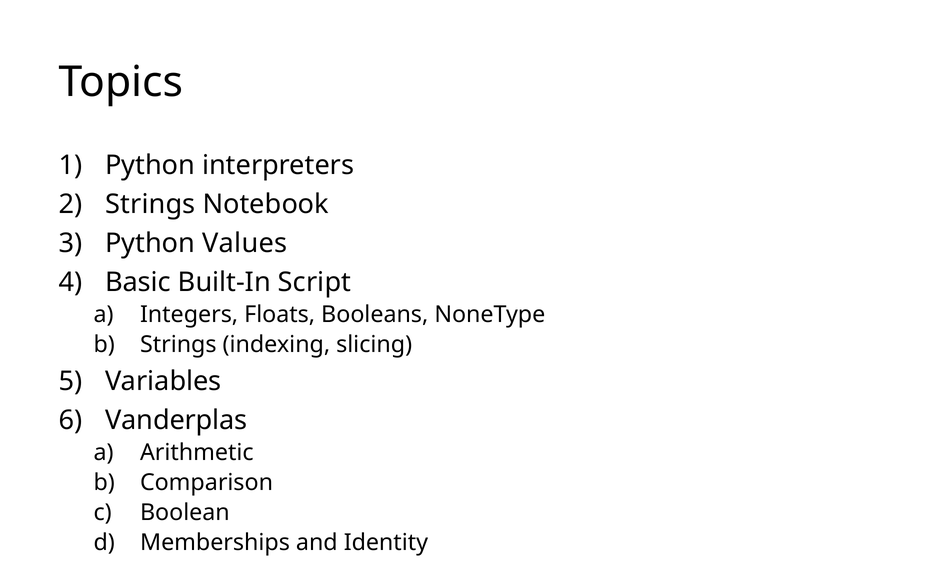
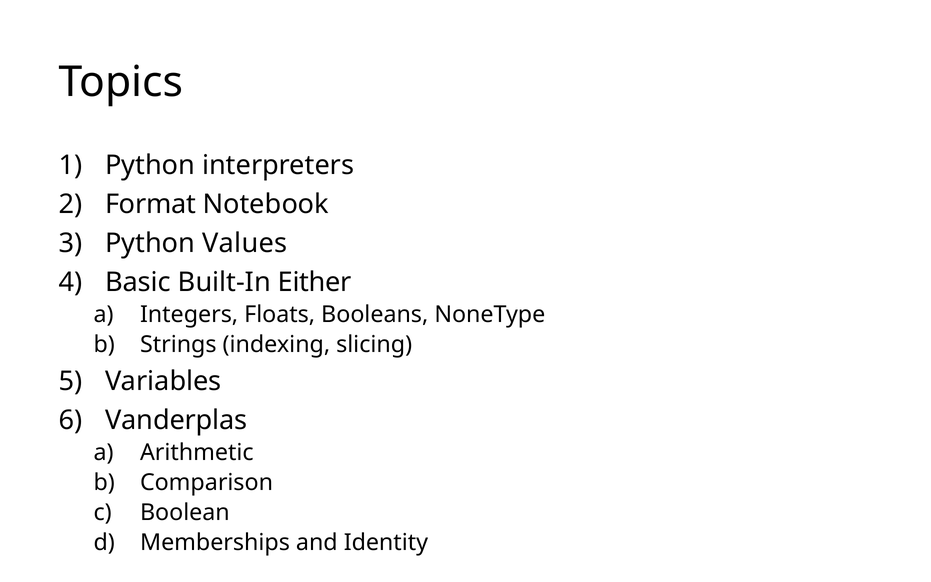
Strings: Strings -> Format (151, 204)
Script: Script -> Either (315, 282)
